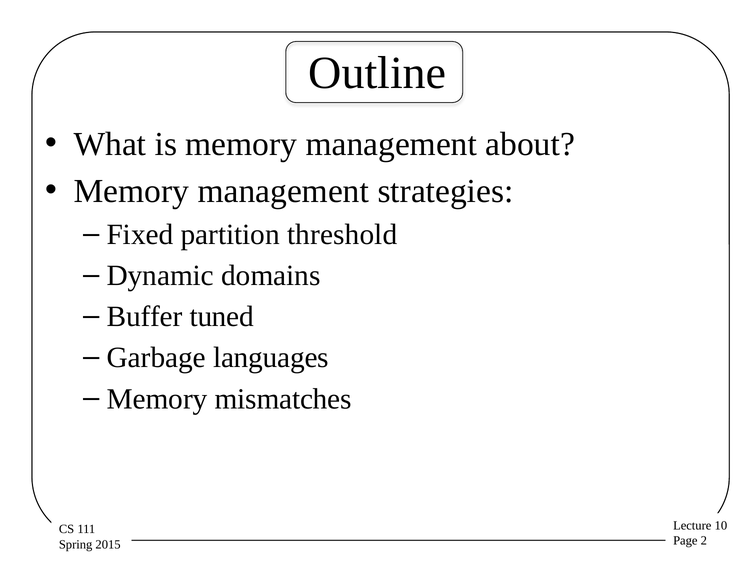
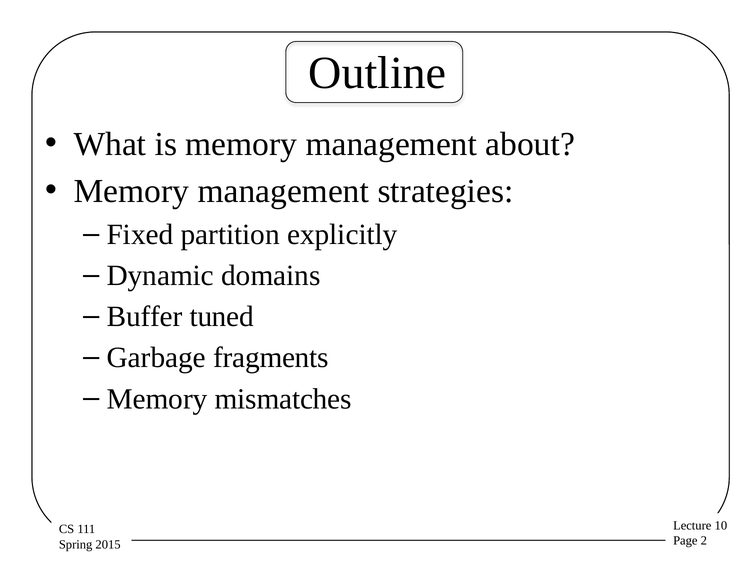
threshold: threshold -> explicitly (342, 235)
languages: languages -> fragments (271, 358)
